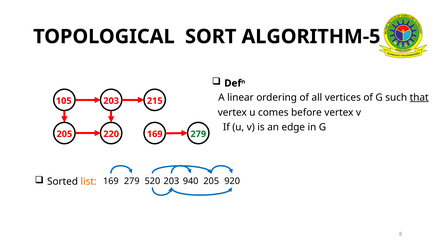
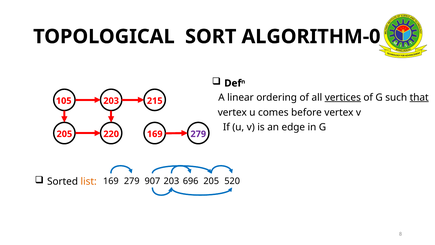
ALGORITHM-5: ALGORITHM-5 -> ALGORITHM-0 (311, 37)
vertices underline: none -> present (343, 97)
279 colour: green -> purple (198, 134)
520: 520 -> 907 (152, 181)
940: 940 -> 696 (191, 181)
920: 920 -> 520 (232, 181)
